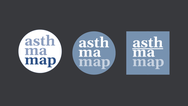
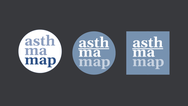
asth underline: none -> present (94, 42)
